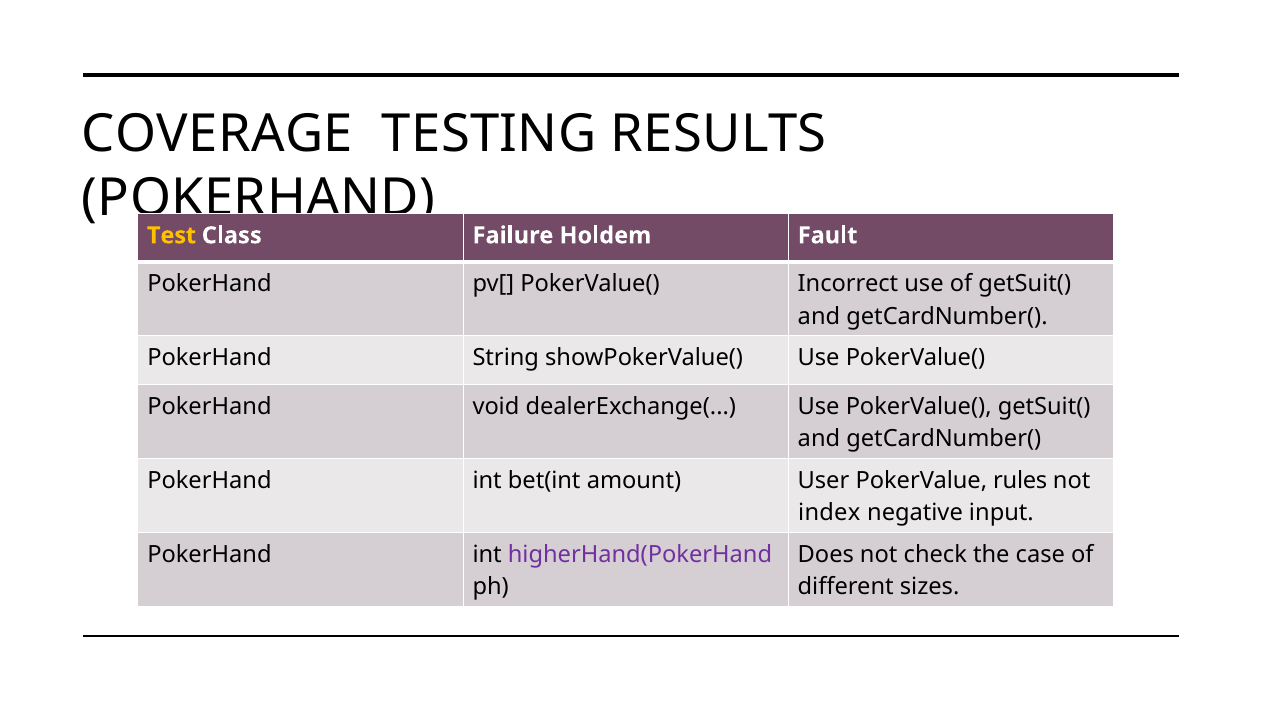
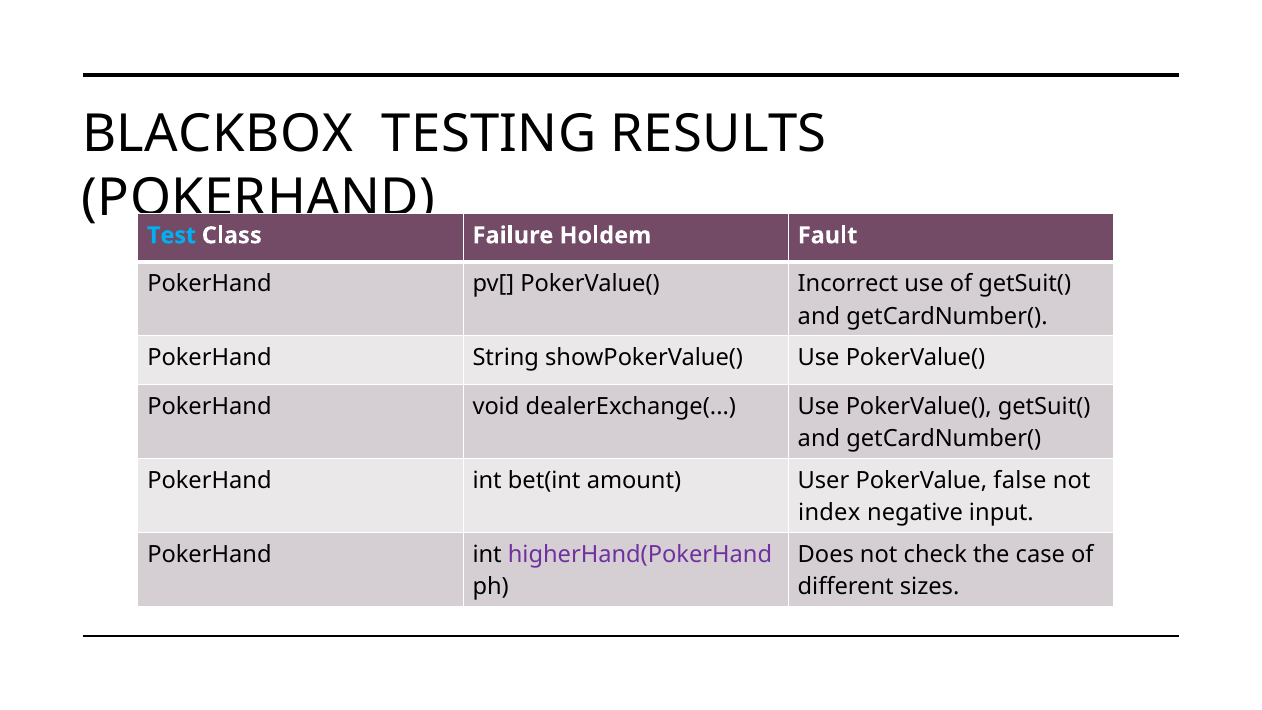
COVERAGE: COVERAGE -> BLACKBOX (217, 135)
Test colour: yellow -> light blue (172, 235)
rules: rules -> false (1020, 481)
